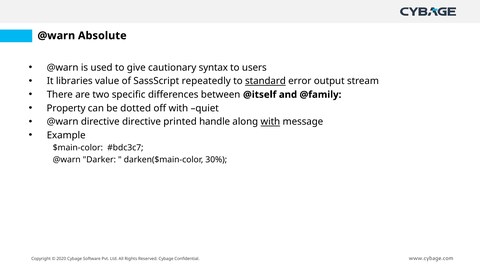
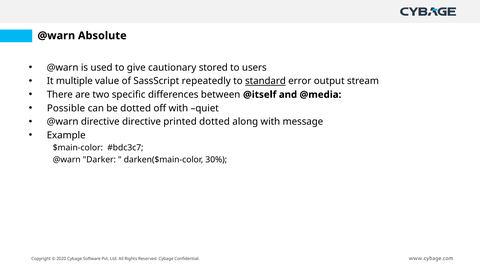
syntax: syntax -> stored (213, 68)
libraries: libraries -> multiple (74, 81)
@family: @family -> @media (320, 95)
Property: Property -> Possible (66, 108)
printed handle: handle -> dotted (215, 122)
with underline: present -> none (270, 122)
